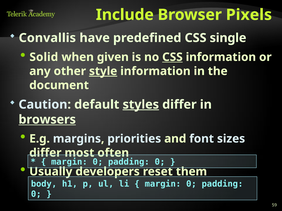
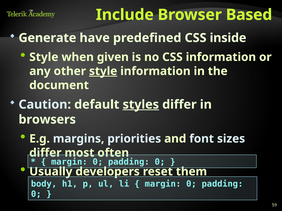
Pixels: Pixels -> Based (249, 15)
Convallis: Convallis -> Generate (47, 38)
single: single -> inside (228, 38)
Solid: Solid -> Style (44, 57)
CSS underline: present -> none (172, 57)
browsers underline: present -> none (47, 120)
